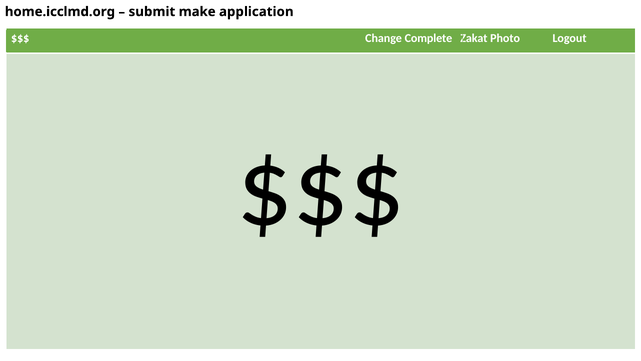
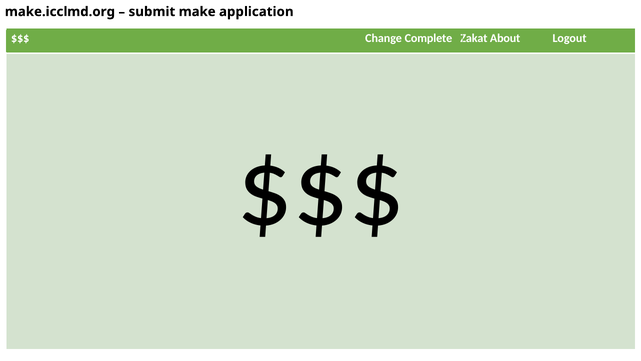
home.icclmd.org: home.icclmd.org -> make.icclmd.org (60, 12)
Photo: Photo -> About (505, 38)
